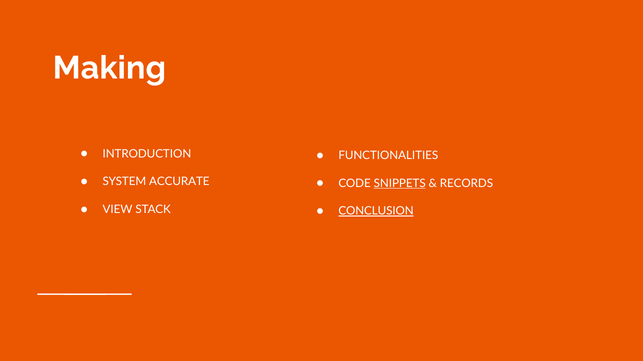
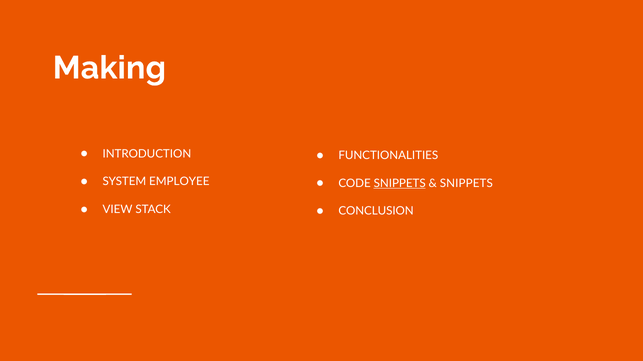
ACCURATE: ACCURATE -> EMPLOYEE (179, 182)
RECORDS: RECORDS -> SNIPPETS (466, 184)
CONCLUSION underline: present -> none (376, 212)
